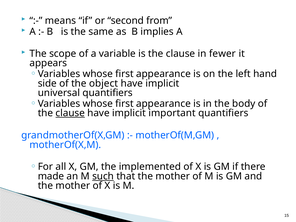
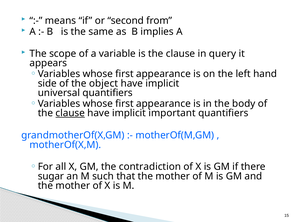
fewer: fewer -> query (222, 54)
implemented: implemented -> contradiction (150, 167)
made: made -> sugar (51, 176)
such underline: present -> none (103, 176)
